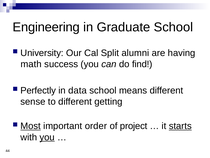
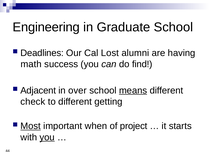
University: University -> Deadlines (42, 53)
Split: Split -> Lost (110, 53)
Perfectly: Perfectly -> Adjacent (38, 90)
data: data -> over (78, 90)
means underline: none -> present (133, 90)
sense: sense -> check (33, 101)
order: order -> when (96, 126)
starts underline: present -> none (180, 126)
